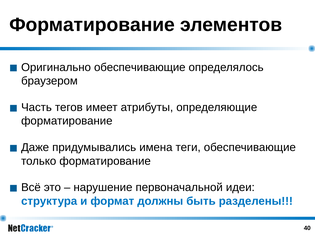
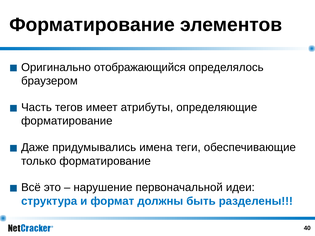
Оригинально обеспечивающие: обеспечивающие -> отображающийся (140, 67)
